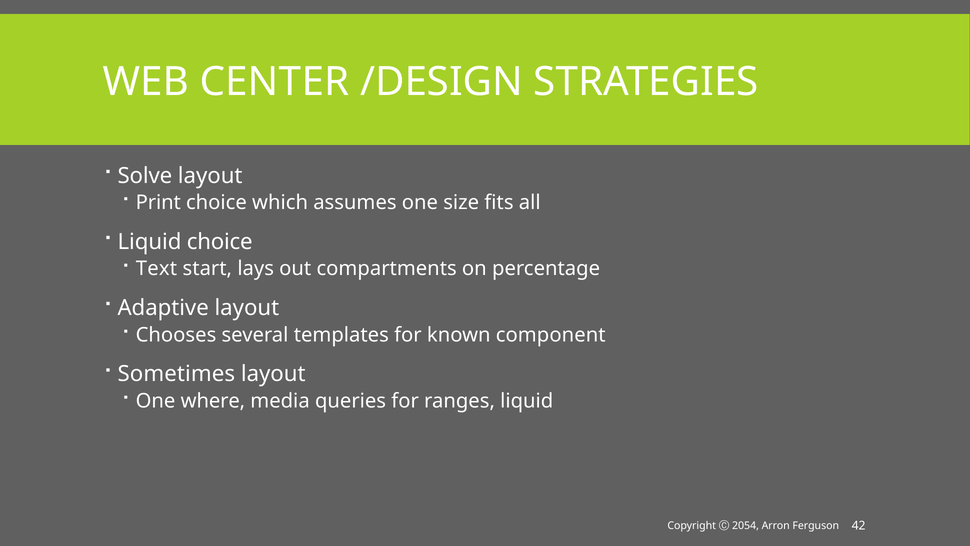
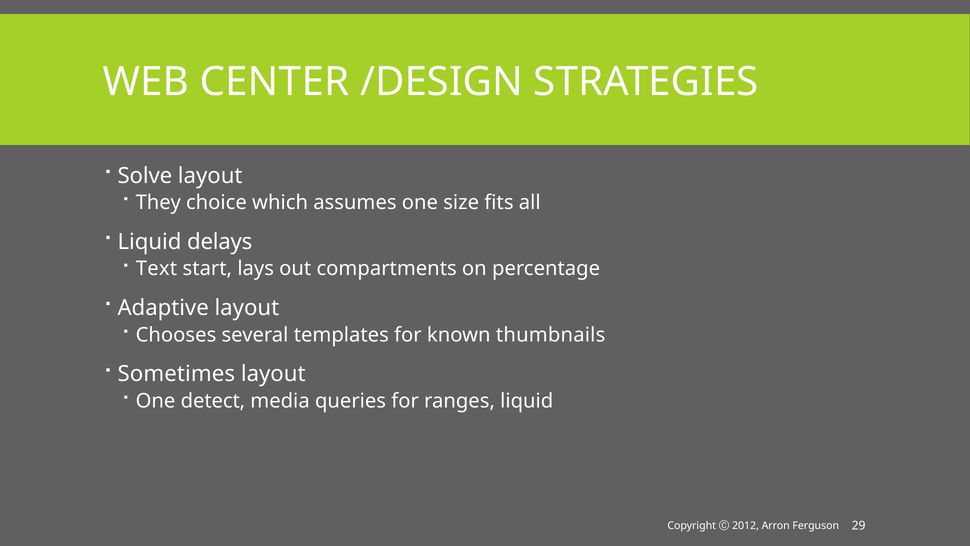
Print: Print -> They (158, 203)
Liquid choice: choice -> delays (220, 242)
component: component -> thumbnails (551, 335)
where: where -> detect (213, 401)
42: 42 -> 29 (859, 525)
2054: 2054 -> 2012 (745, 525)
